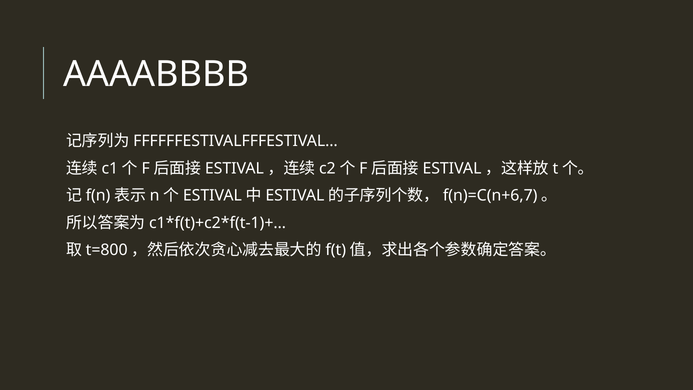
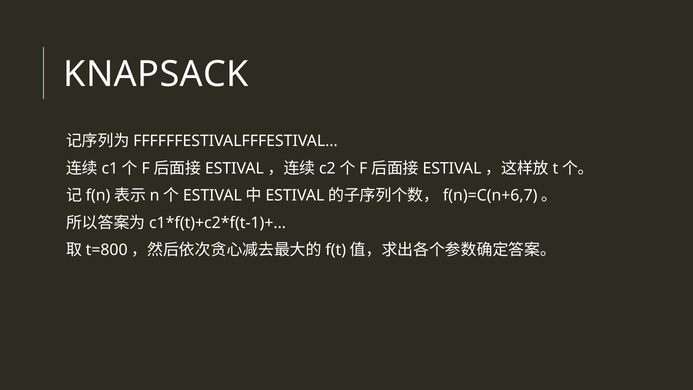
AAAABBBB: AAAABBBB -> KNAPSACK (156, 74)
